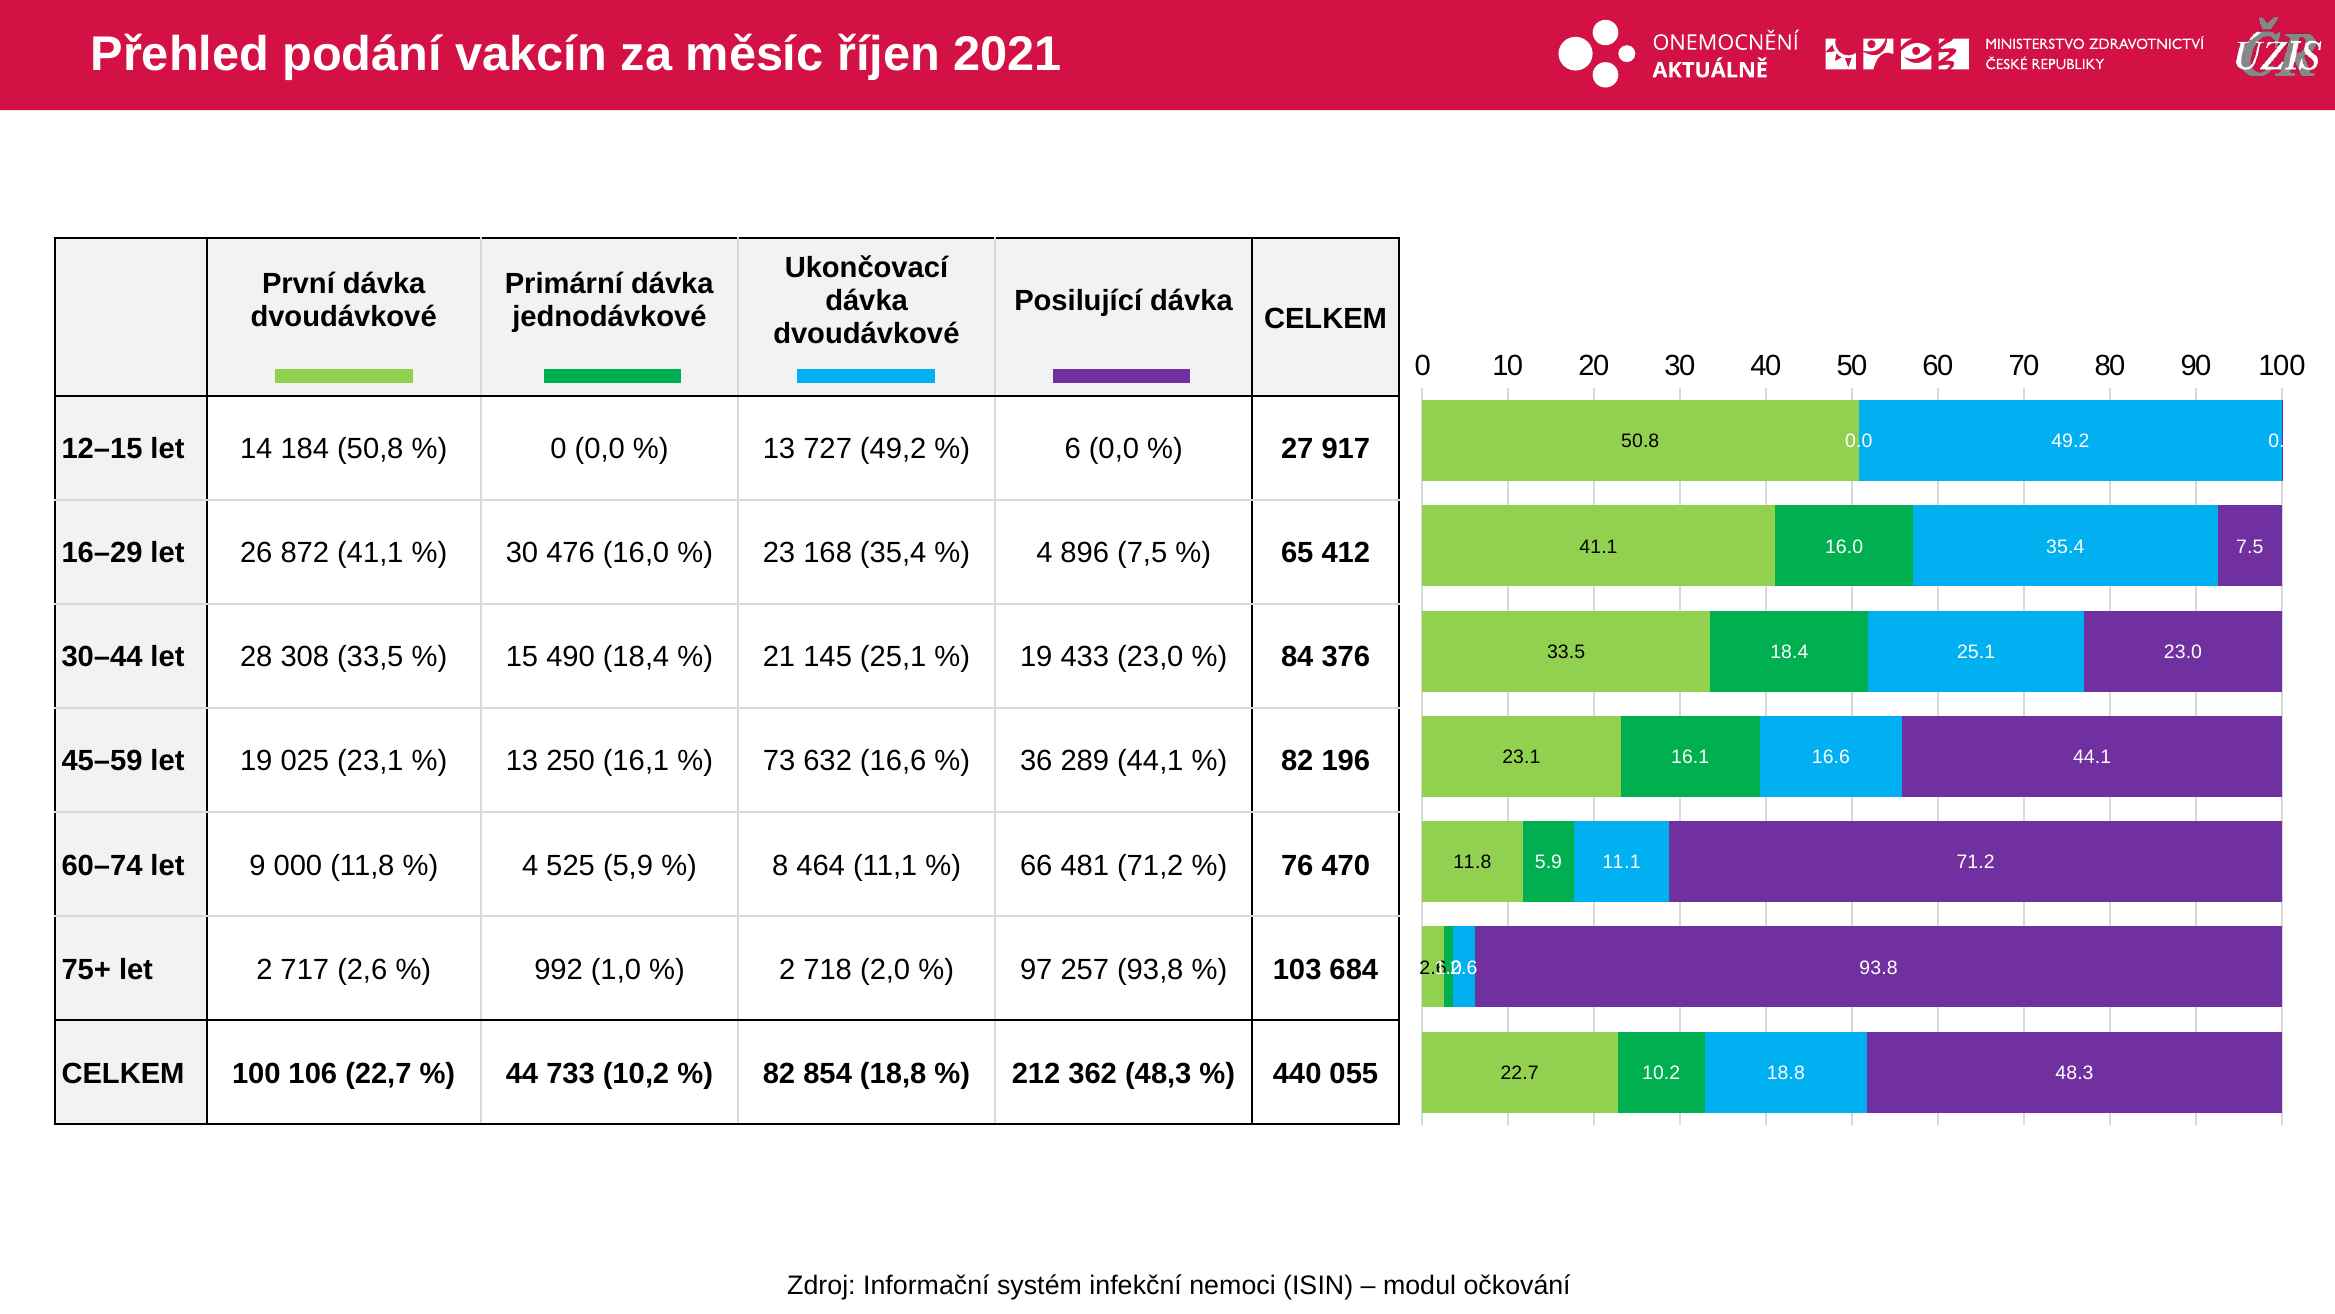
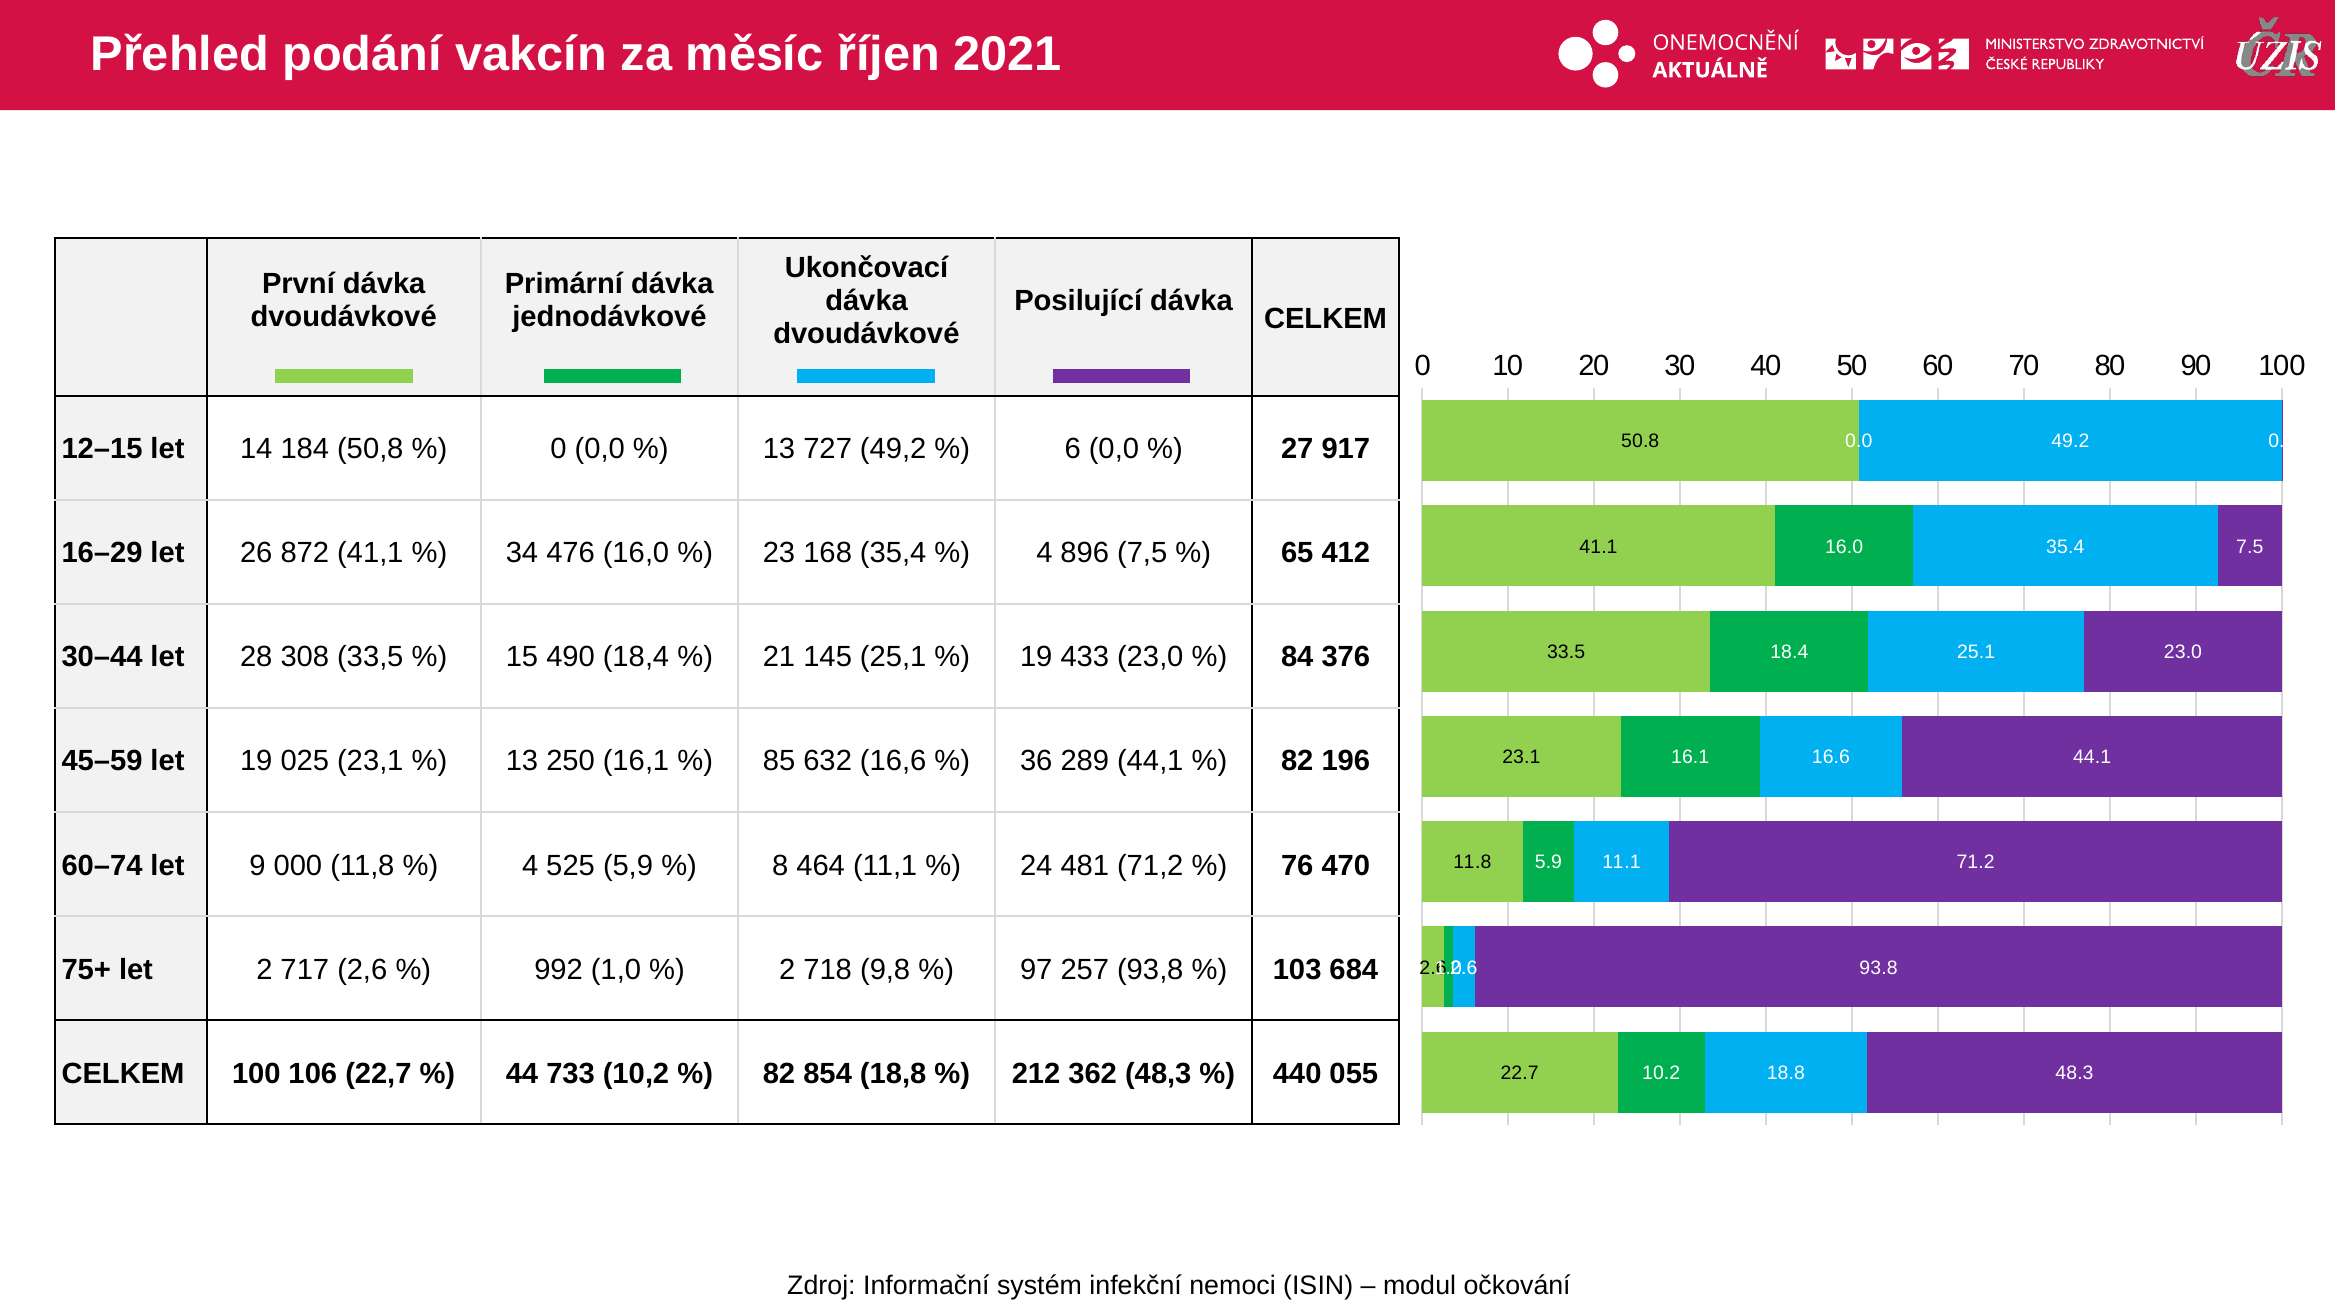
30: 30 -> 34 (522, 553)
73: 73 -> 85 (779, 761)
66: 66 -> 24 (1036, 865)
2,0: 2,0 -> 9,8 (885, 969)
